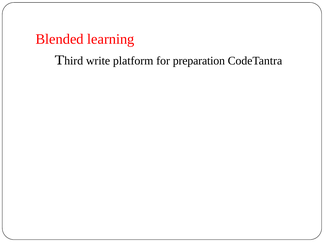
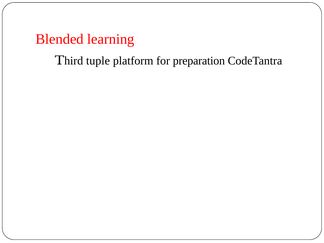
write: write -> tuple (98, 61)
